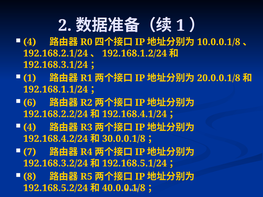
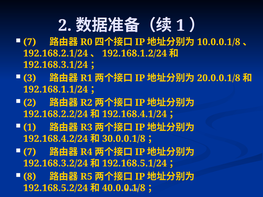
4: 4 -> 7 (30, 42)
1: 1 -> 3 (30, 78)
6: 6 -> 2 (30, 103)
4: 4 -> 1 (30, 127)
